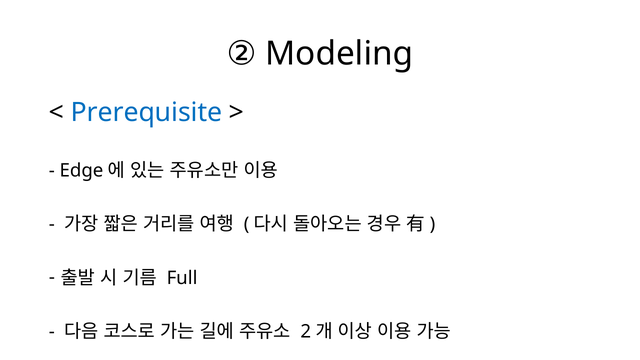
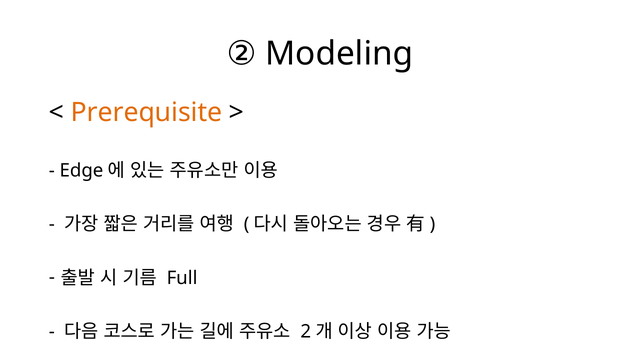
Prerequisite colour: blue -> orange (147, 112)
